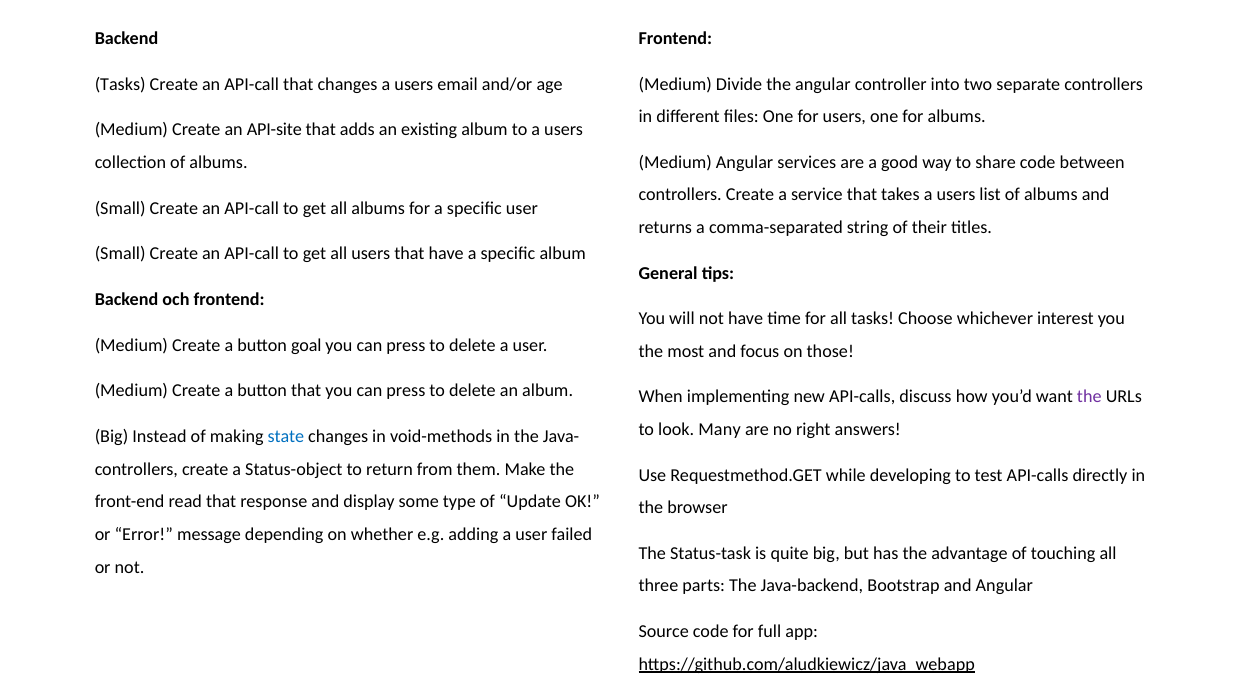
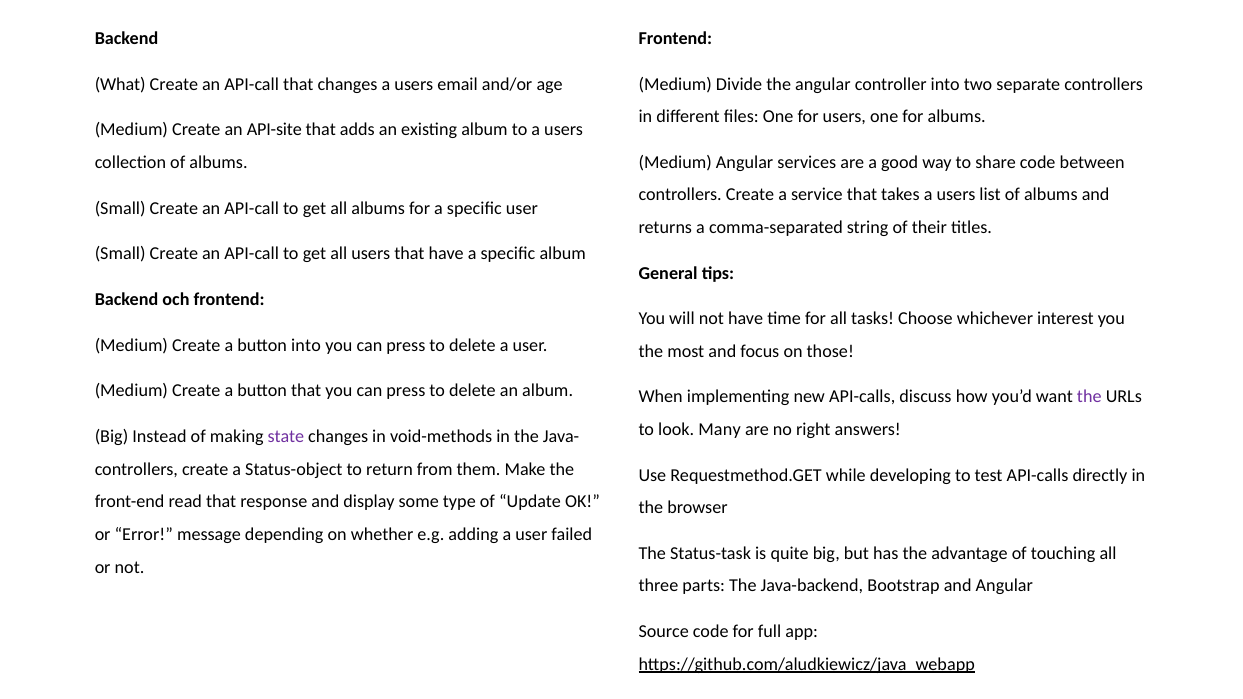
Tasks: Tasks -> What (120, 84)
button goal: goal -> into (306, 345)
state colour: blue -> purple (286, 437)
